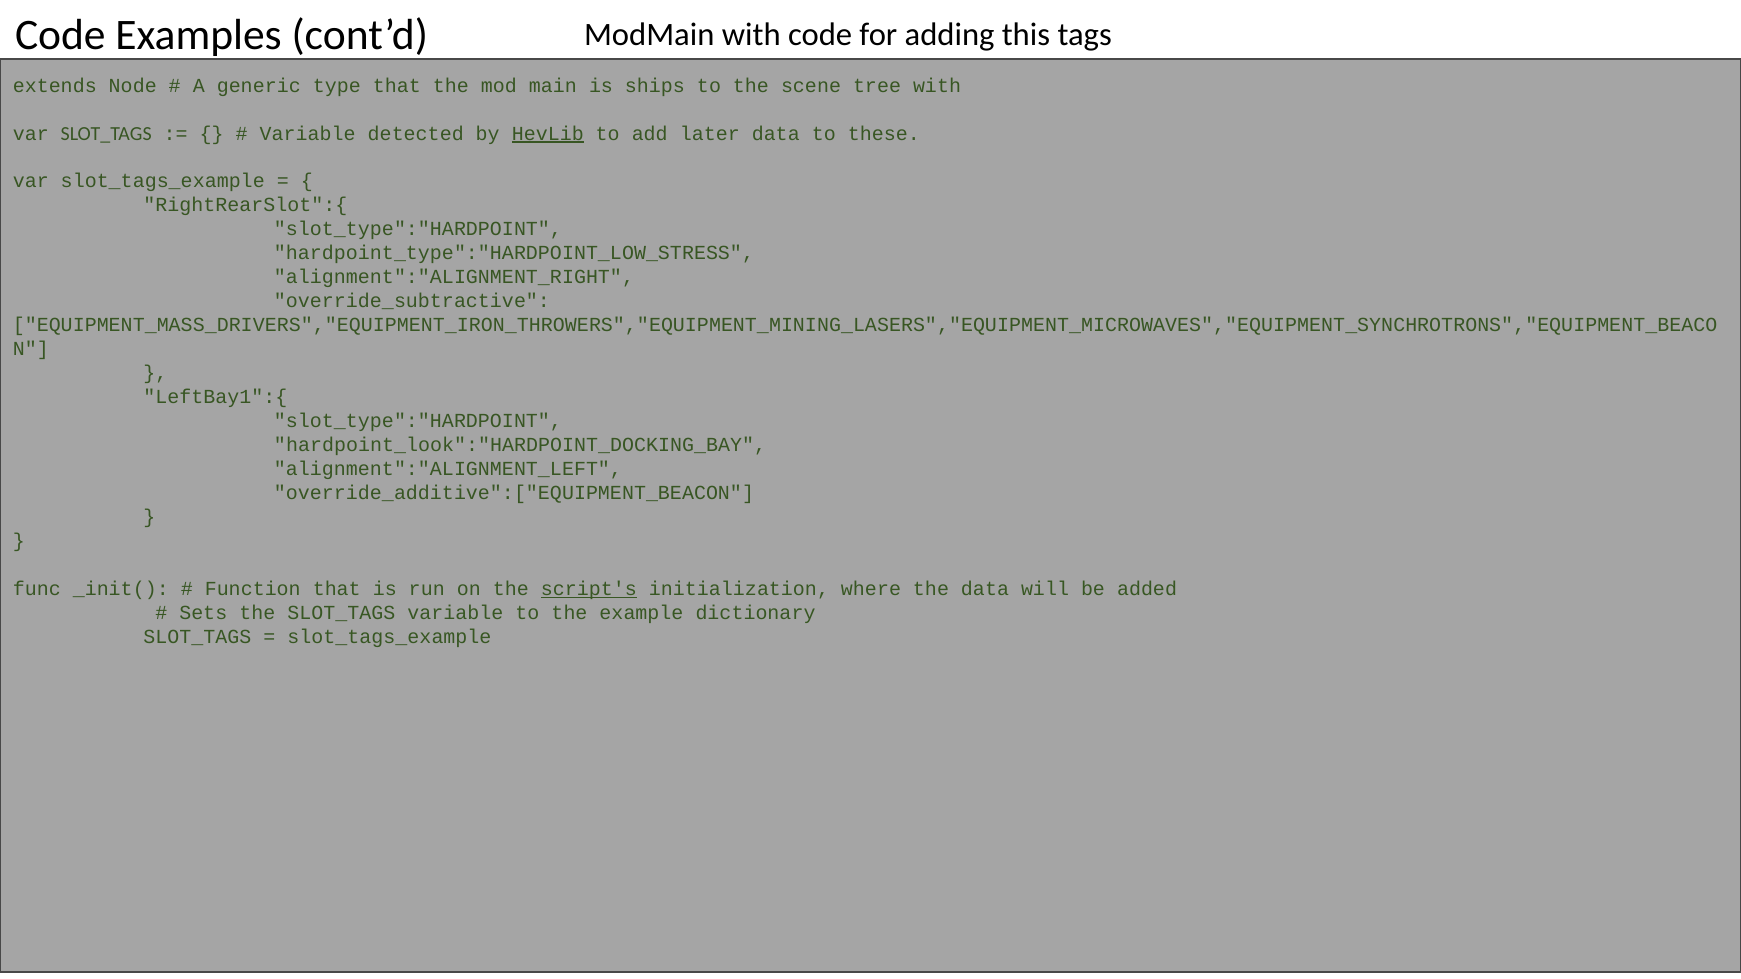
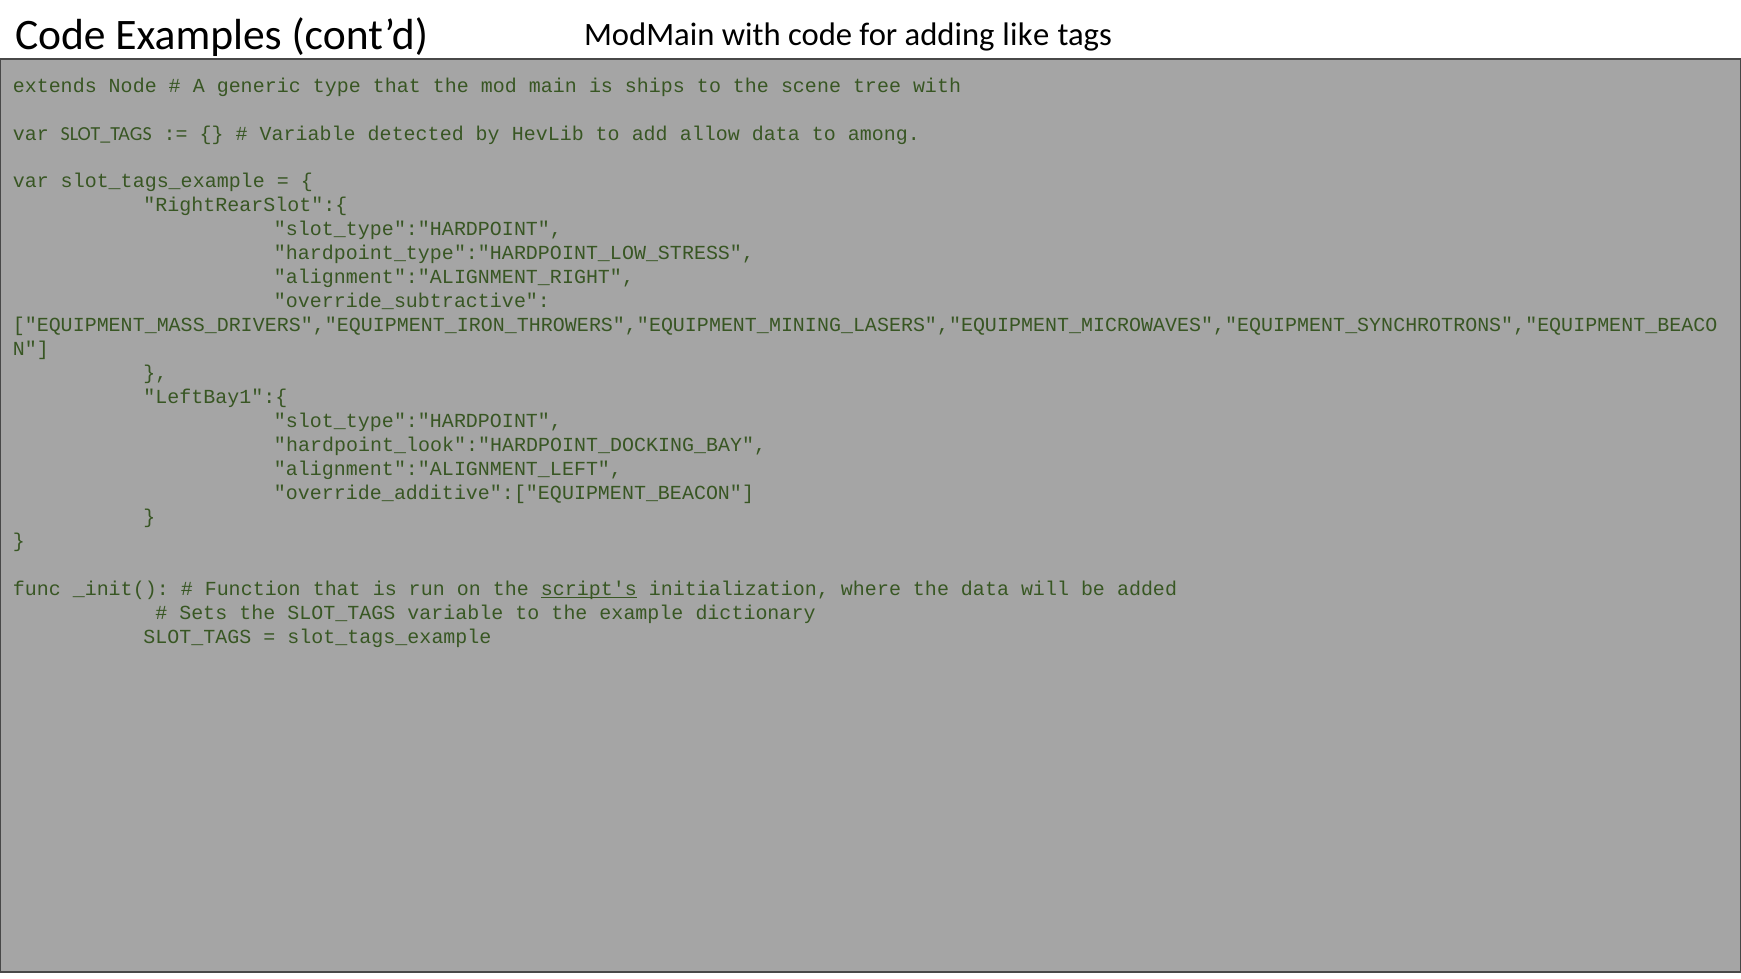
this: this -> like (1026, 35)
HevLib underline: present -> none (548, 134)
later: later -> allow (710, 134)
these: these -> among (884, 134)
